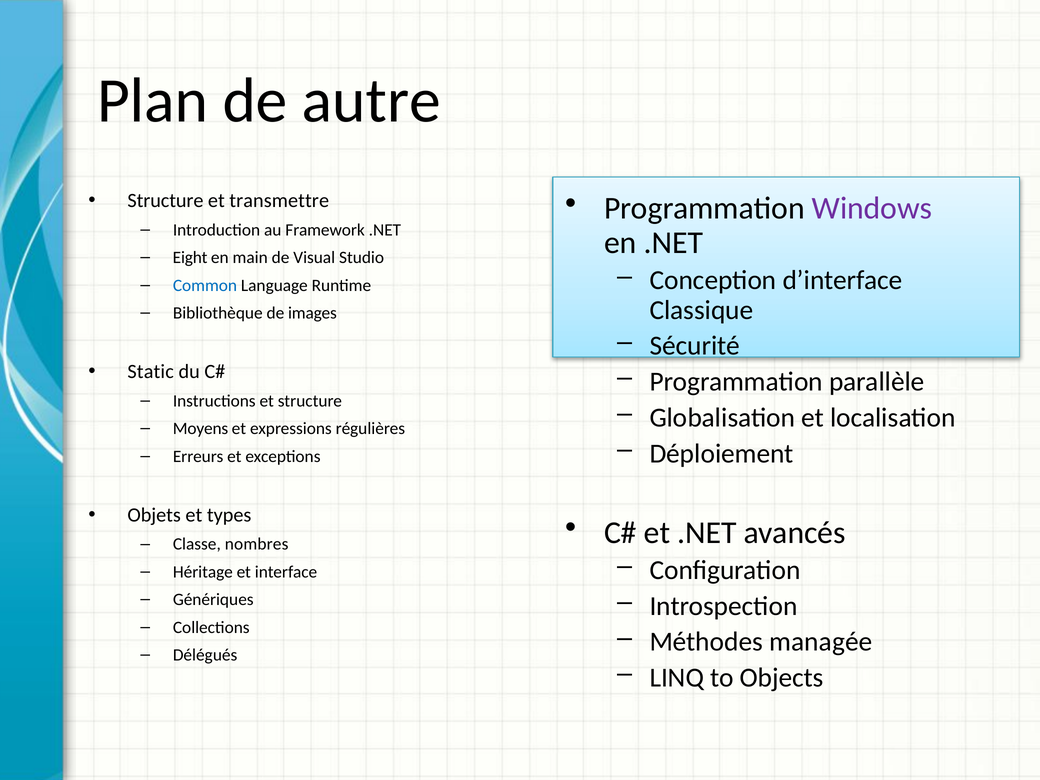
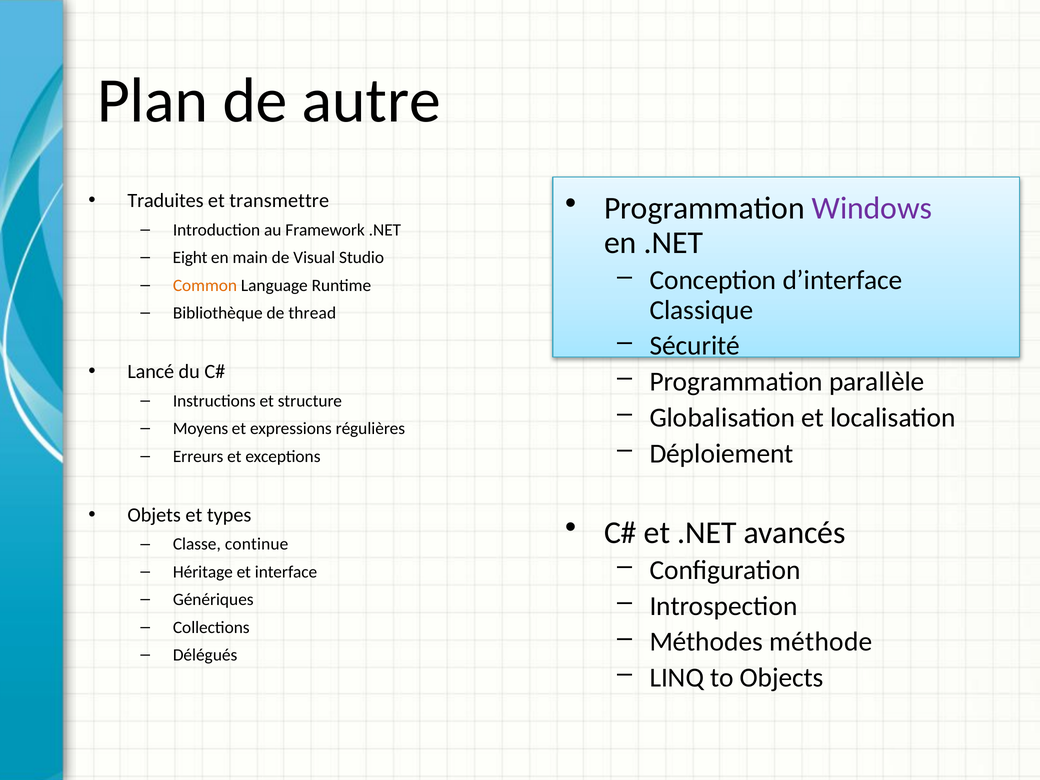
Structure: Structure -> Traduites (165, 201)
Common colour: blue -> orange (205, 285)
images: images -> thread (312, 313)
Static: Static -> Lancé (151, 372)
nombres: nombres -> continue (257, 544)
managée: managée -> méthode (821, 642)
